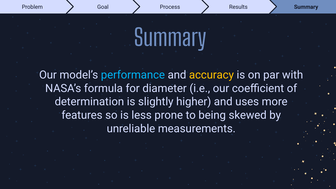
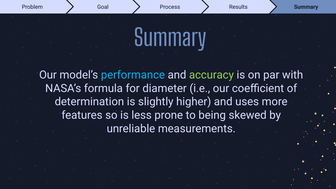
accuracy colour: yellow -> light green (211, 75)
